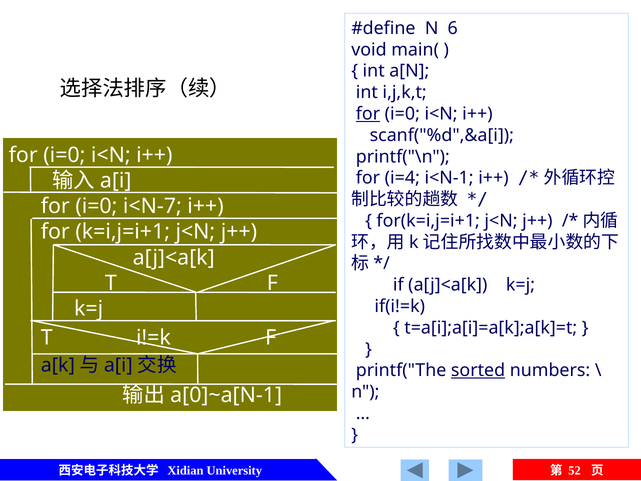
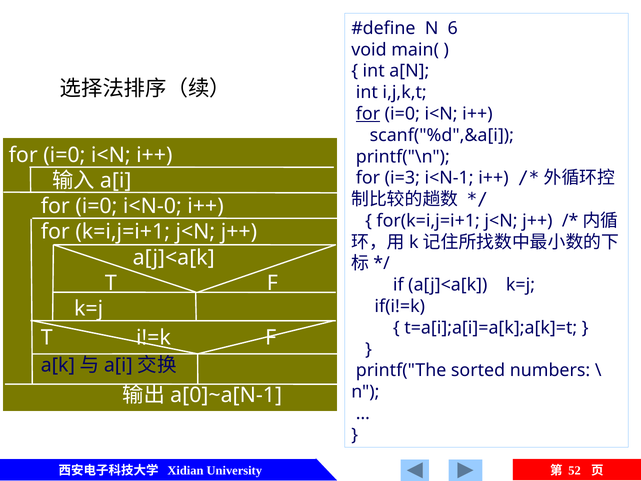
i=4: i=4 -> i=3 (402, 178)
i<N-7: i<N-7 -> i<N-0 (152, 206)
sorted underline: present -> none (478, 370)
